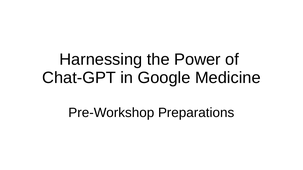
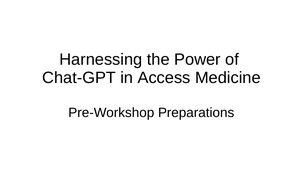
Google: Google -> Access (164, 78)
